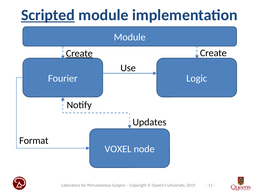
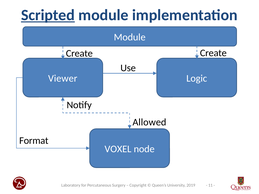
Create underline: present -> none (79, 53)
Fourier: Fourier -> Viewer (63, 78)
Updates: Updates -> Allowed (149, 122)
